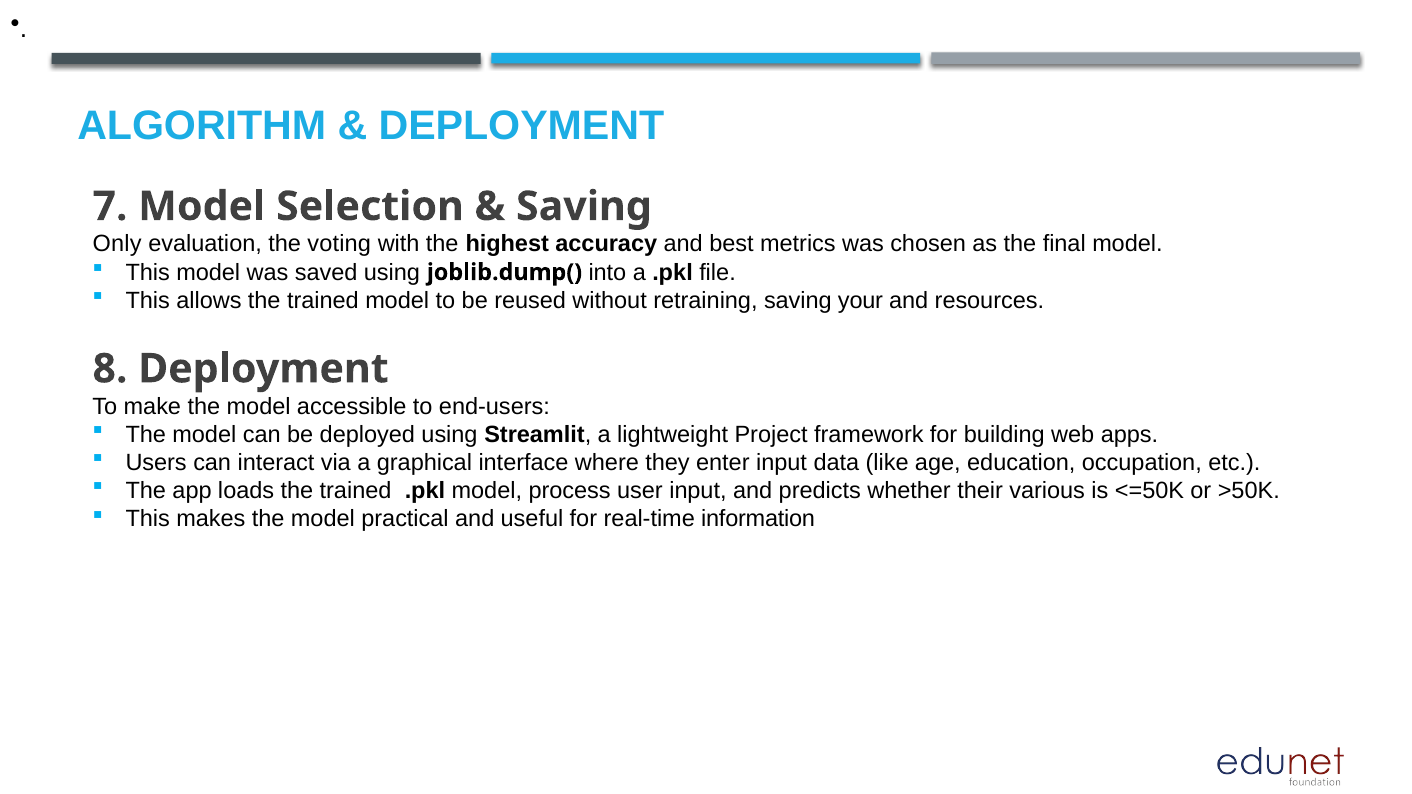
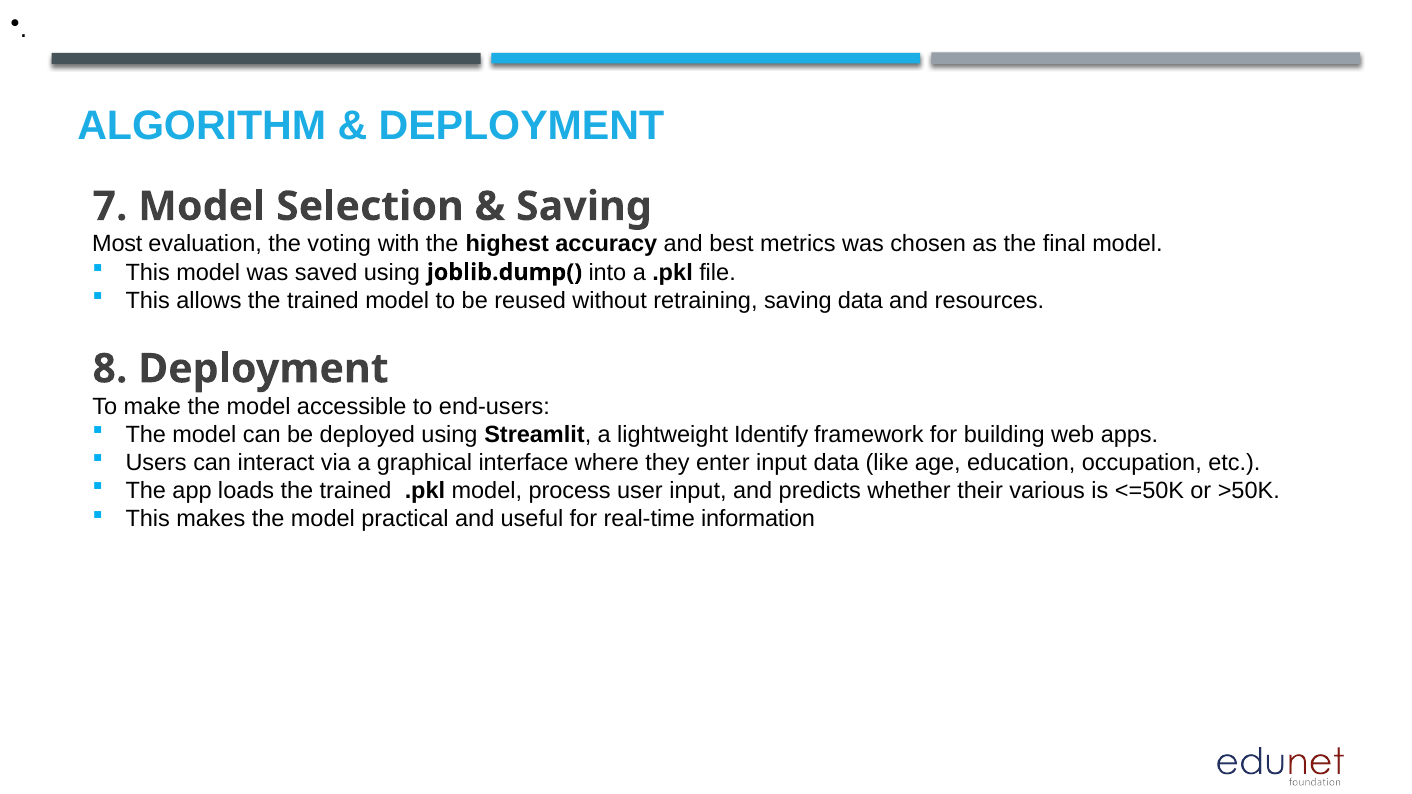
Only: Only -> Most (117, 244)
saving your: your -> data (861, 301)
Project: Project -> Identify (771, 435)
